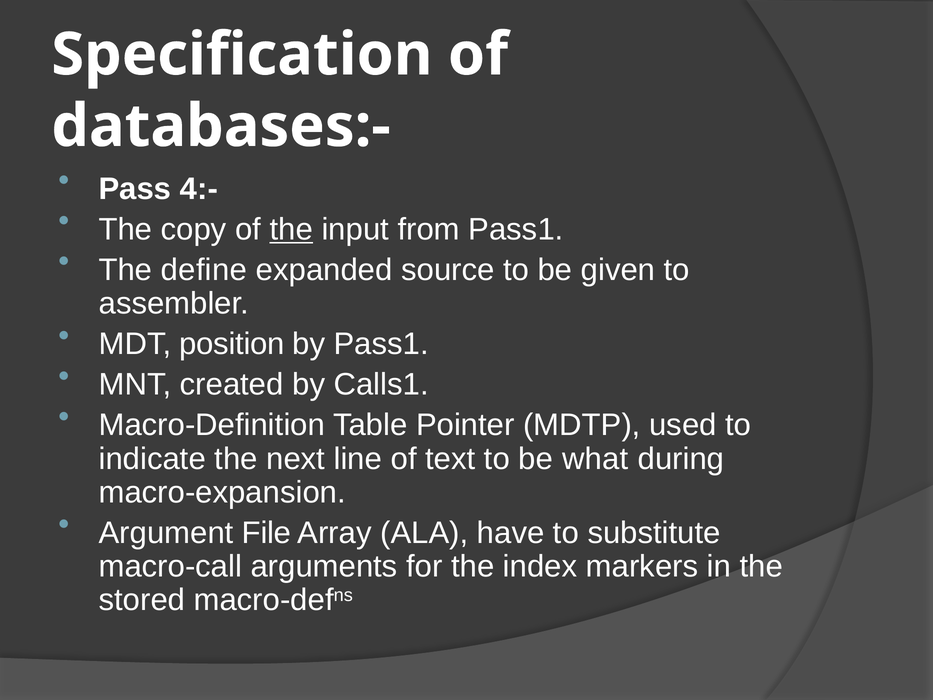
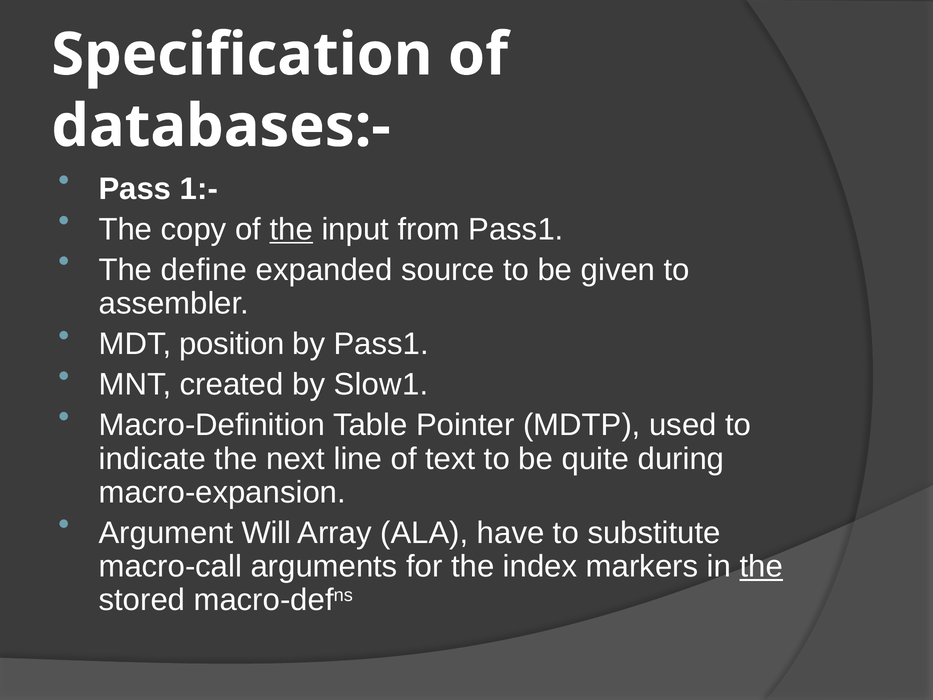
4:-: 4:- -> 1:- (199, 189)
Calls1: Calls1 -> Slow1 (381, 384)
what: what -> quite (595, 459)
File: File -> Will (266, 533)
the underline: none -> present (761, 566)
